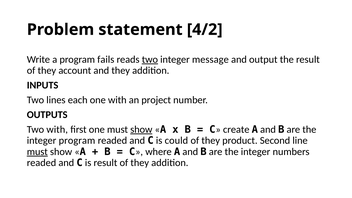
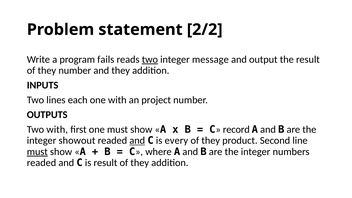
4/2: 4/2 -> 2/2 (205, 30)
they account: account -> number (75, 71)
show underline: present -> none (141, 130)
create: create -> record (236, 130)
integer program: program -> showout (77, 141)
and underline: none -> present (137, 141)
could: could -> every (176, 141)
